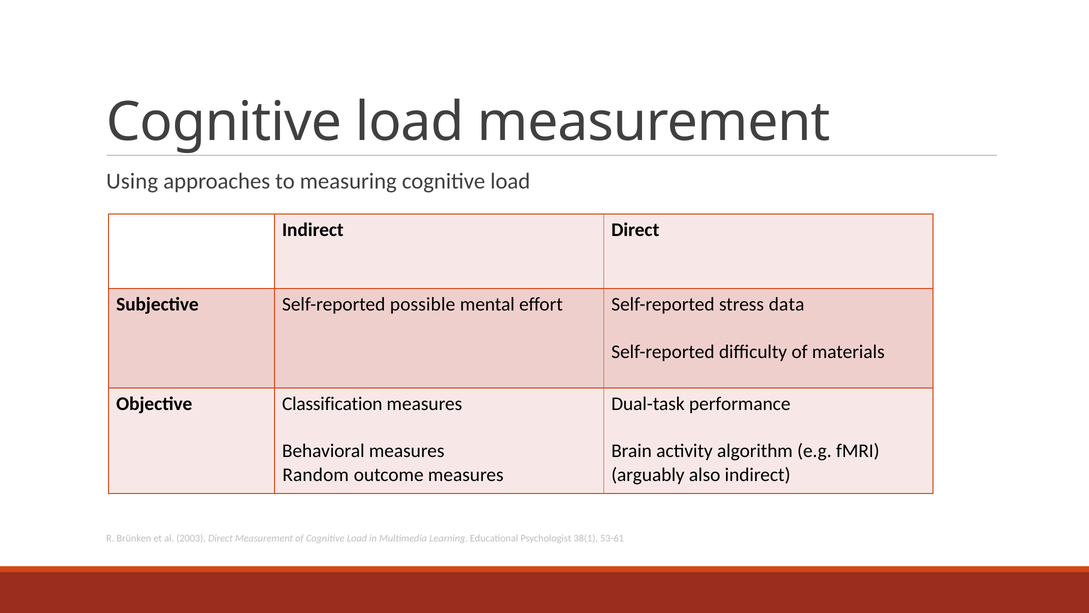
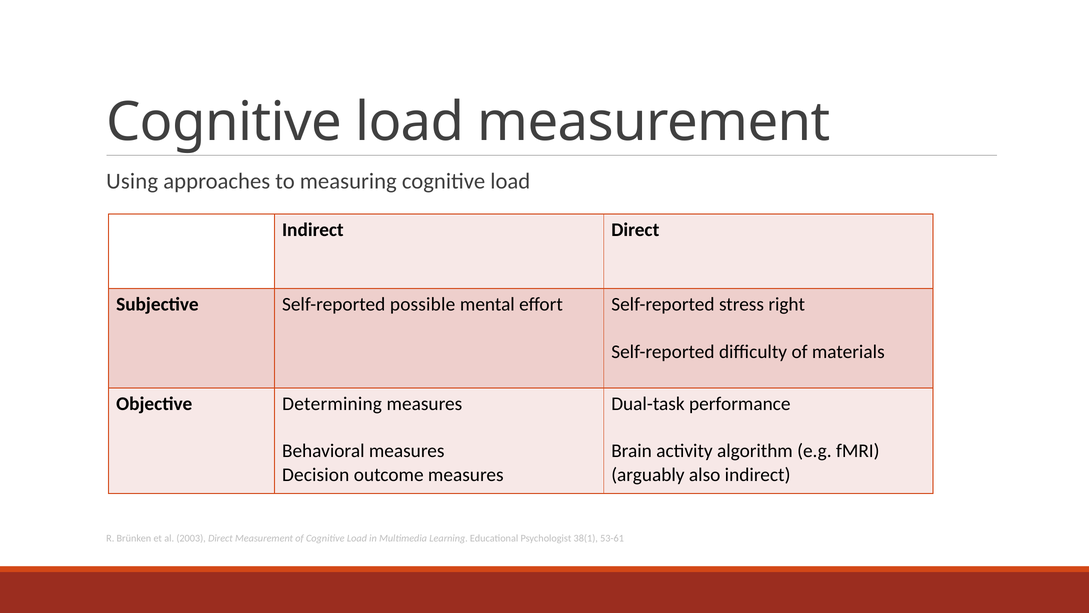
data: data -> right (787, 304)
Classification: Classification -> Determining (332, 404)
Random: Random -> Decision (316, 474)
